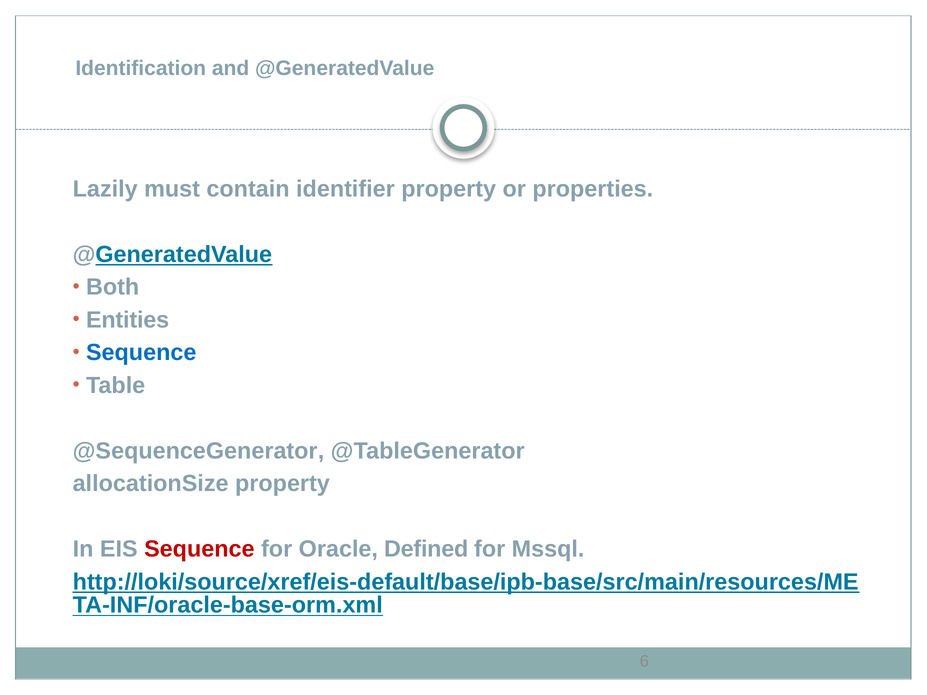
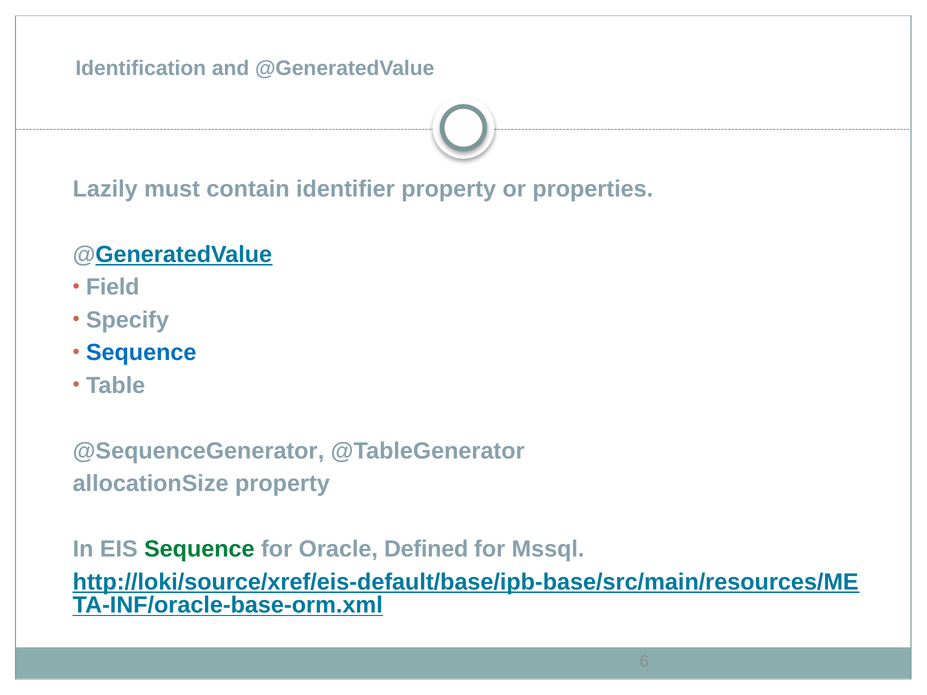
Both: Both -> Field (113, 287)
Entities: Entities -> Specify (128, 320)
Sequence colour: red -> green (199, 549)
